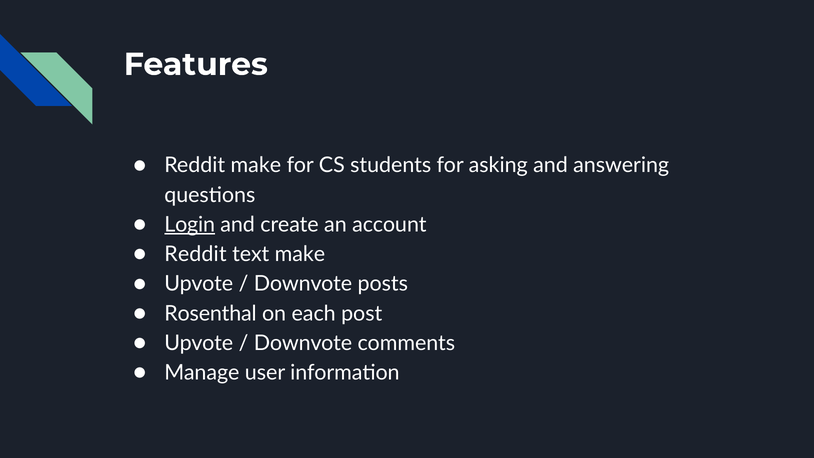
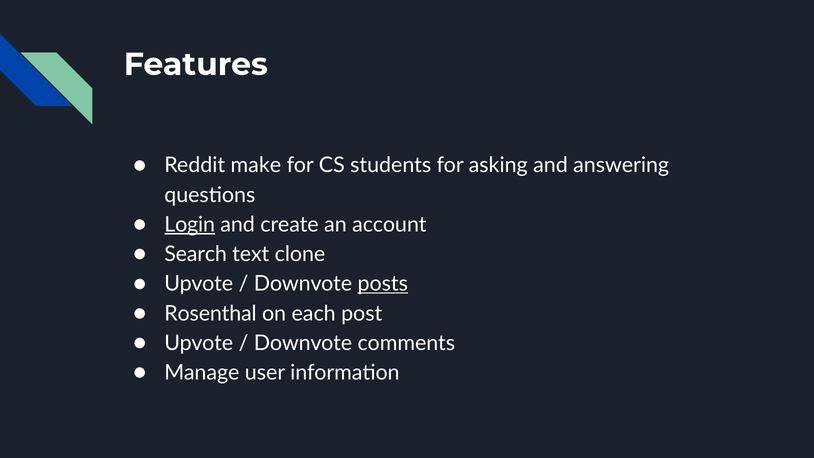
Reddit: Reddit -> Search (196, 254)
text make: make -> clone (300, 254)
posts underline: none -> present (383, 284)
